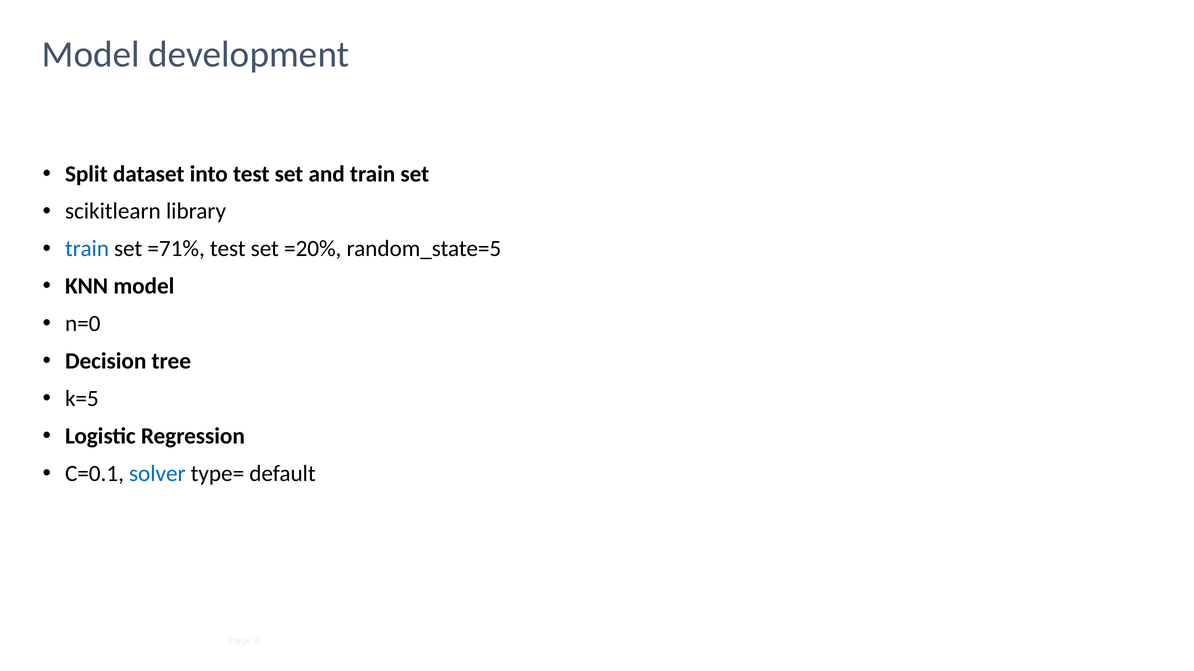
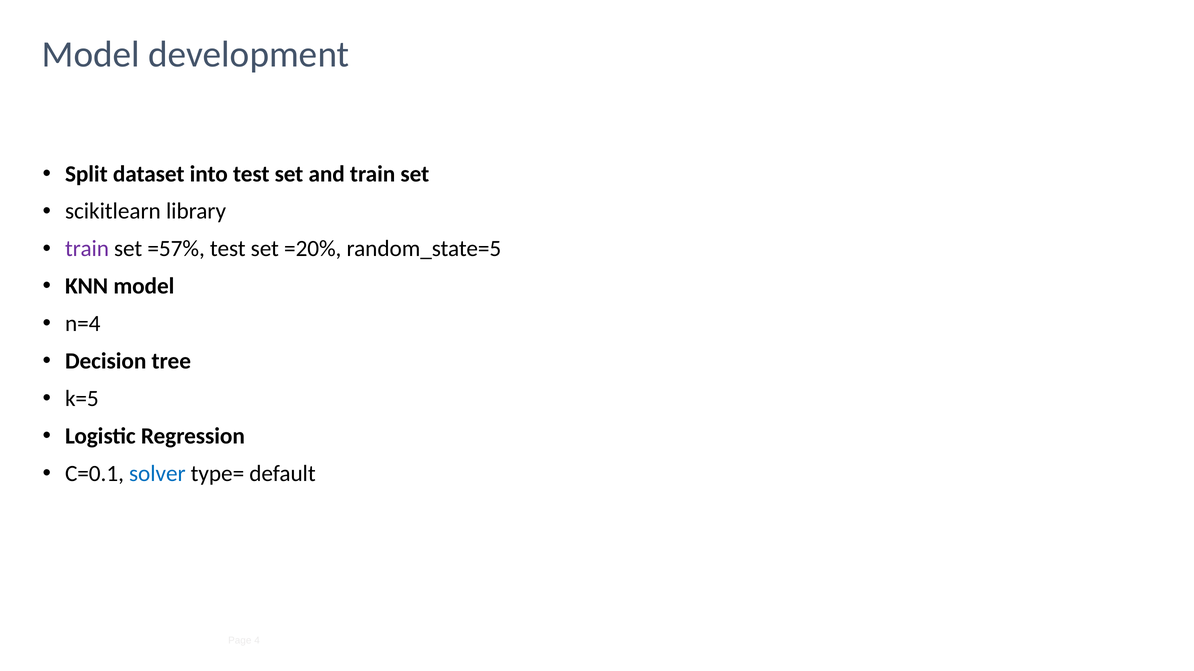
train colour: blue -> purple (87, 249)
=71%: =71% -> =57% (176, 249)
n=0: n=0 -> n=4 (83, 324)
